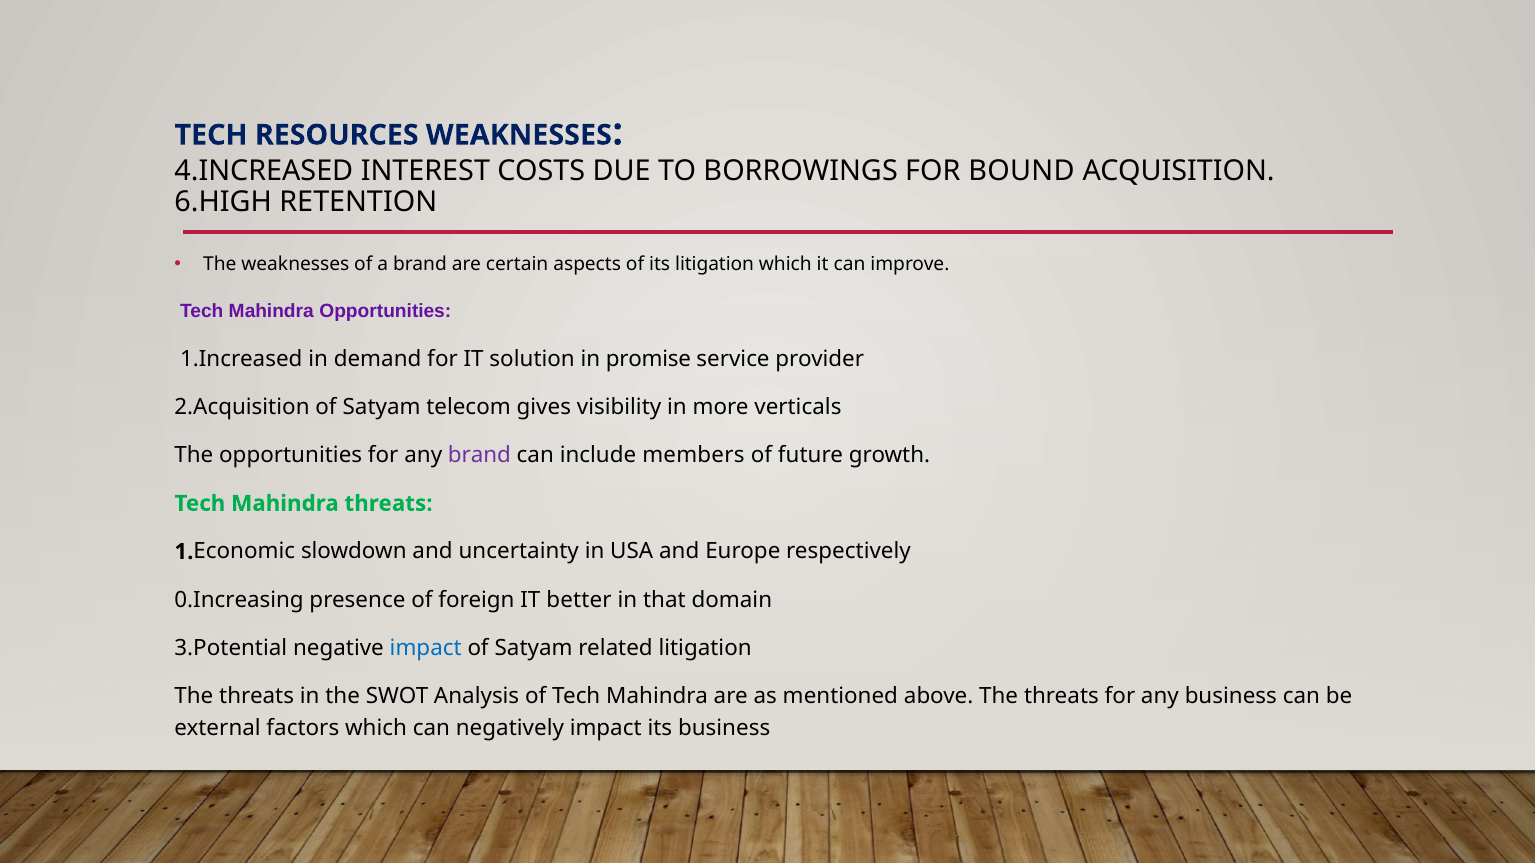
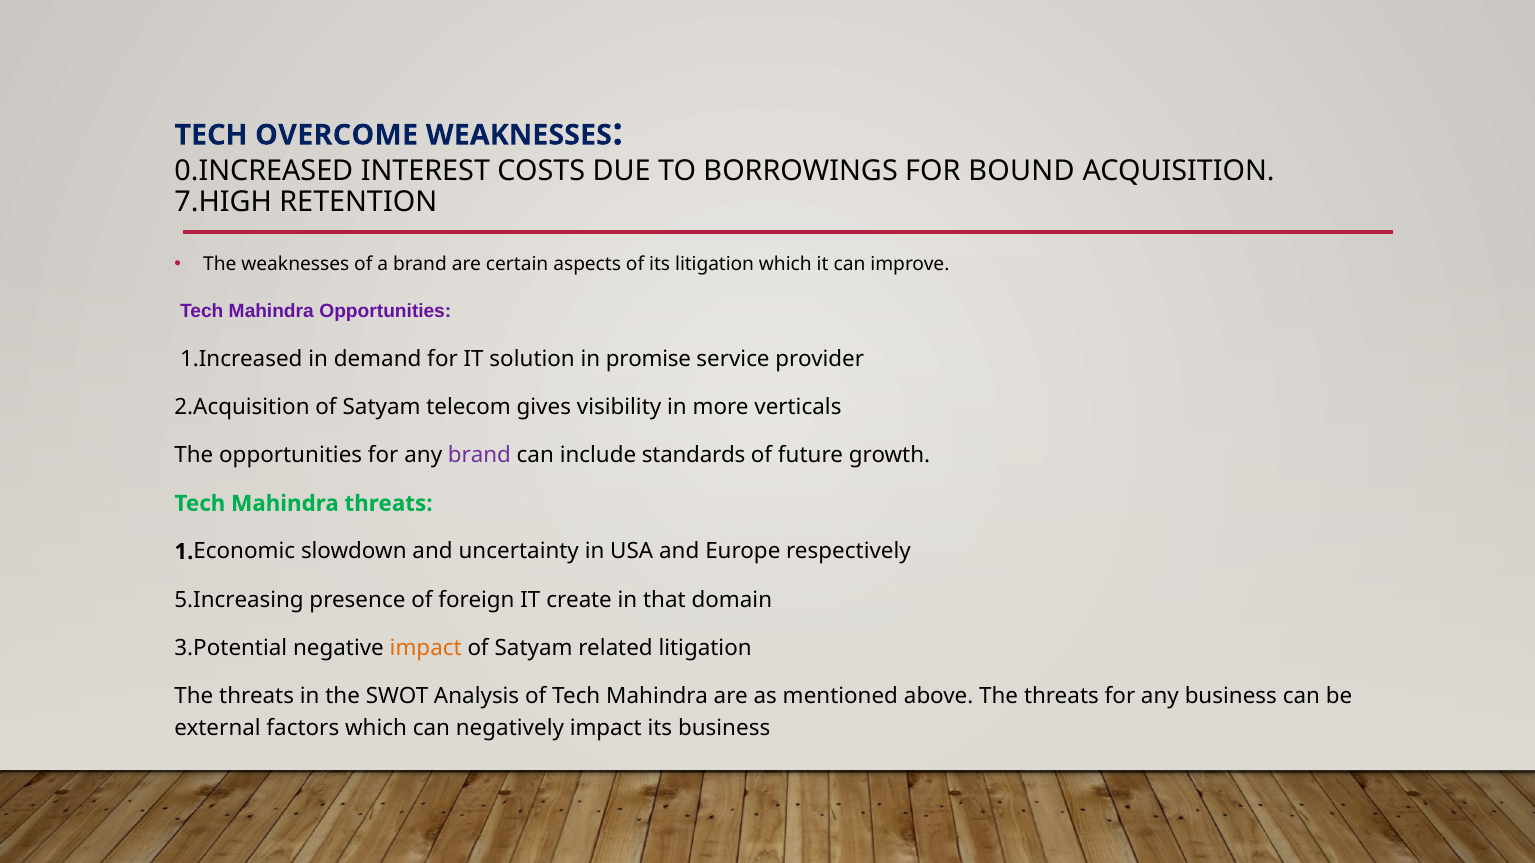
RESOURCES: RESOURCES -> OVERCOME (337, 135)
4.INCREASED: 4.INCREASED -> 0.INCREASED (264, 172)
6.HIGH: 6.HIGH -> 7.HIGH (223, 202)
members: members -> standards (694, 455)
0.Increasing: 0.Increasing -> 5.Increasing (239, 600)
better: better -> create (579, 600)
impact colour: blue -> orange (426, 648)
